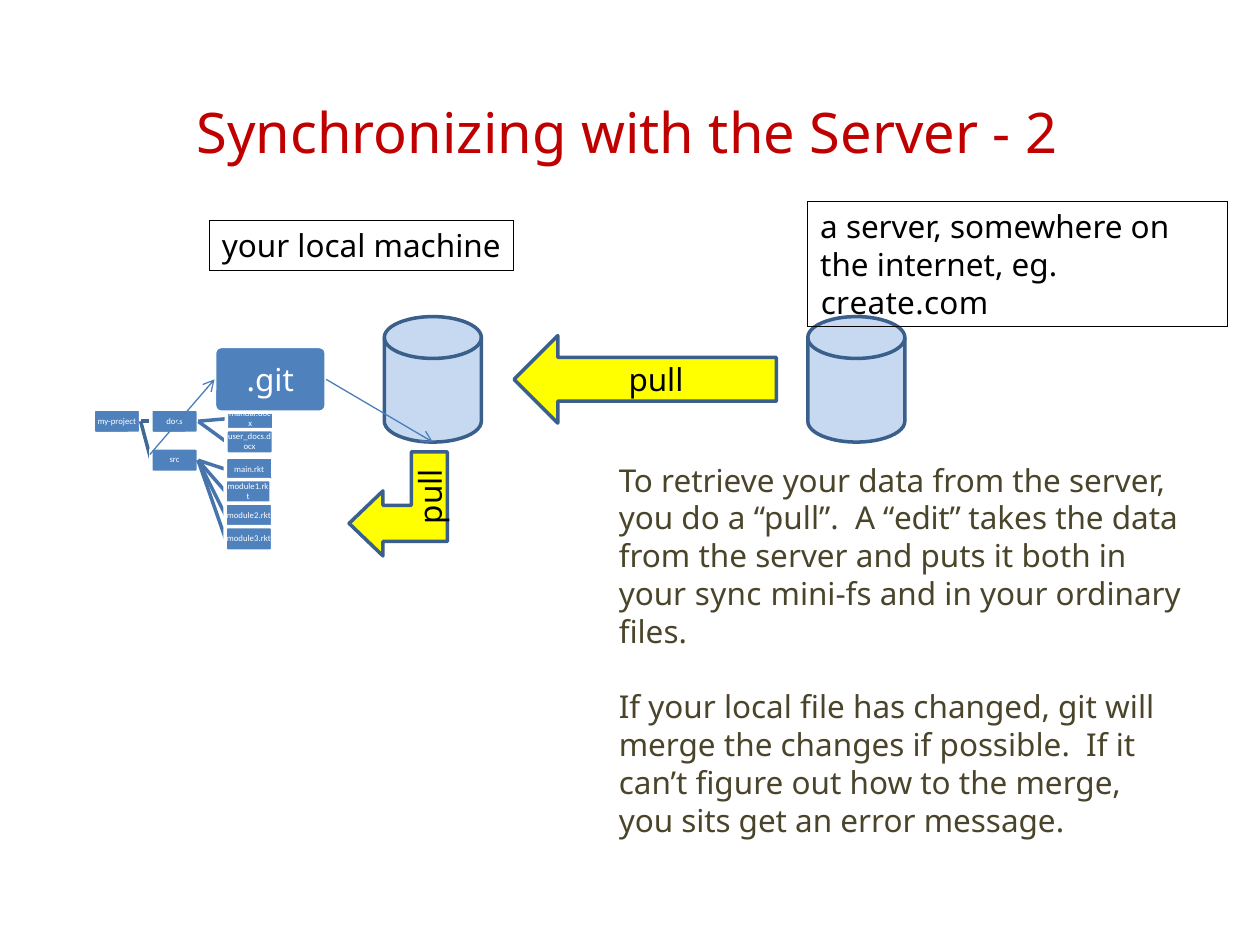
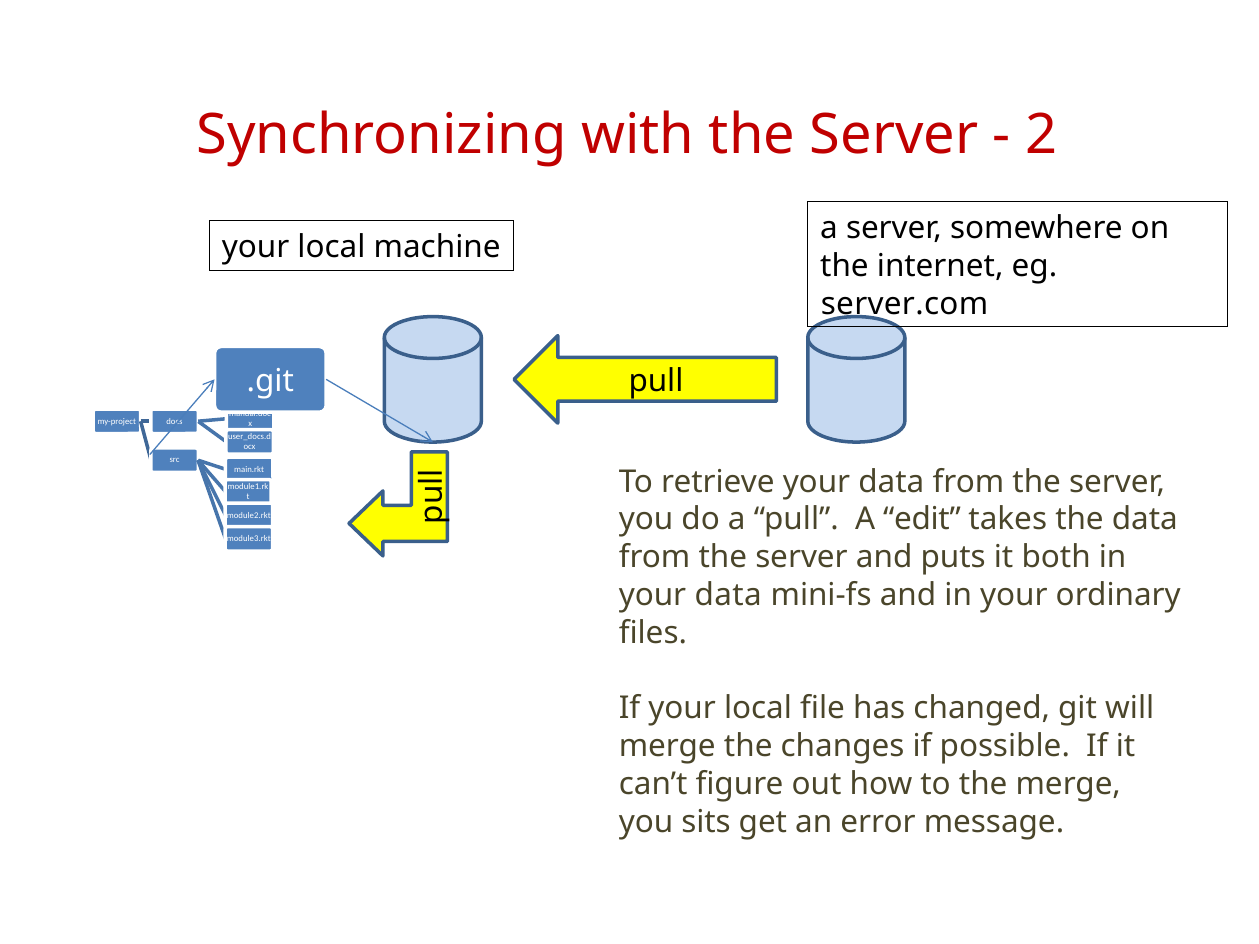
create.com: create.com -> server.com (905, 304)
sync: sync -> data (728, 595)
